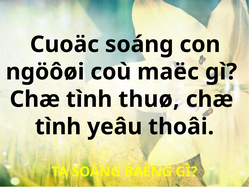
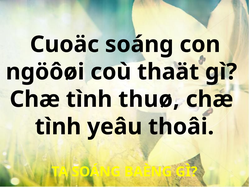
maëc: maëc -> thaät (168, 72)
